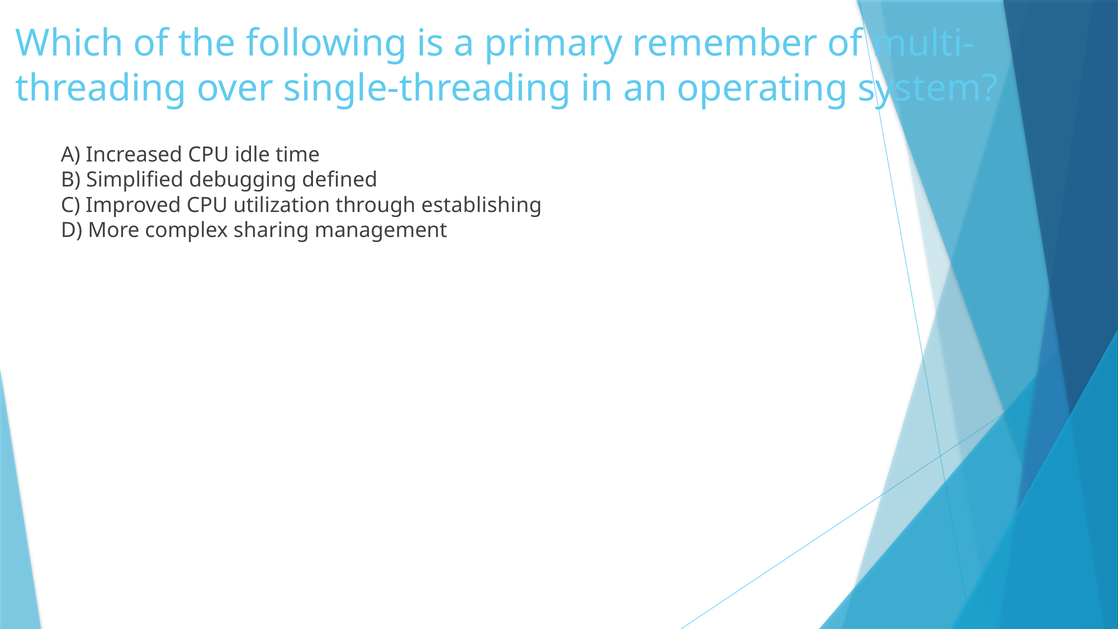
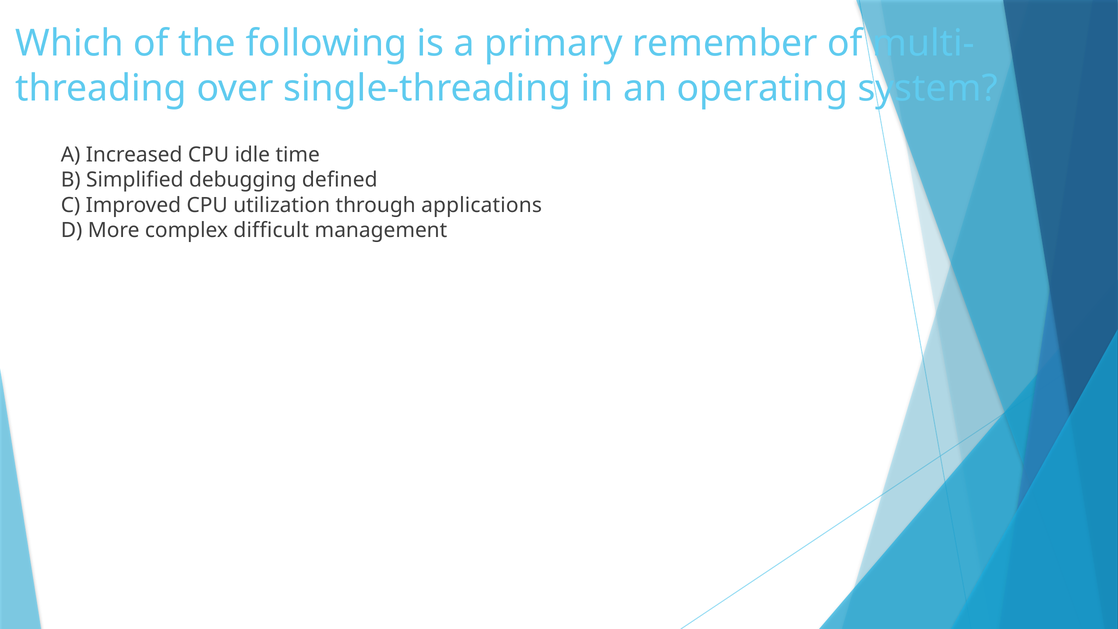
establishing: establishing -> applications (482, 205)
sharing: sharing -> difficult (271, 230)
